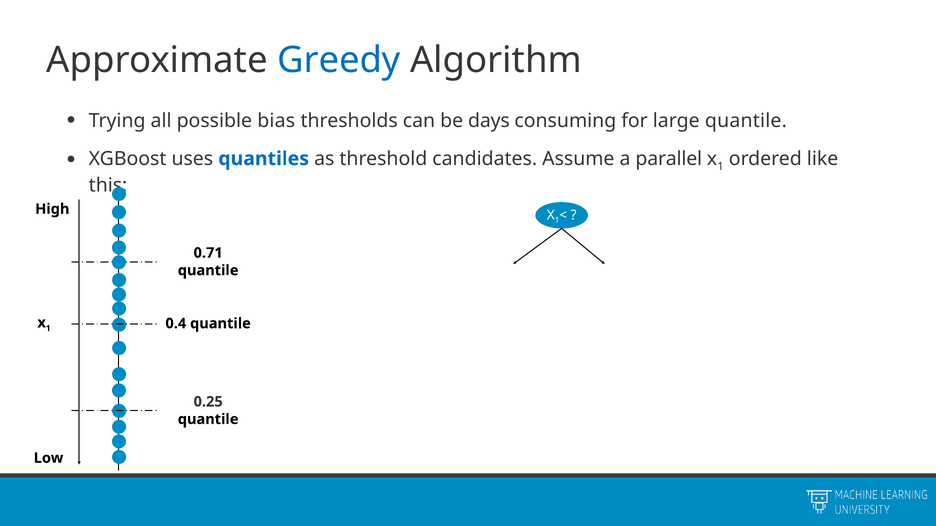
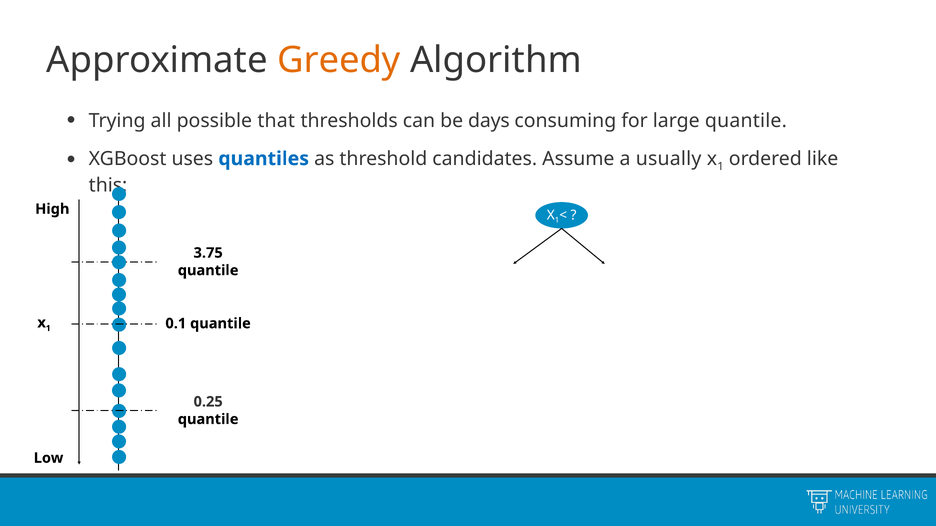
Greedy colour: blue -> orange (339, 60)
bias: bias -> that (276, 121)
parallel: parallel -> usually (669, 159)
0.71: 0.71 -> 3.75 (208, 253)
0.4: 0.4 -> 0.1 (176, 324)
